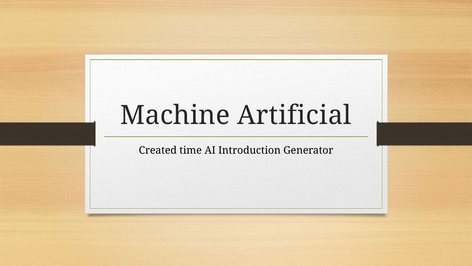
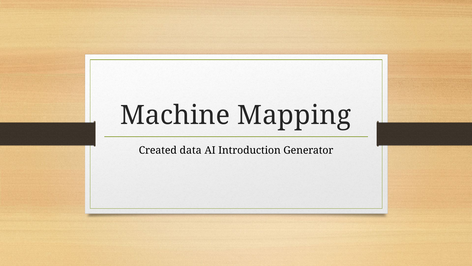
Artificial: Artificial -> Mapping (294, 115)
time: time -> data (191, 150)
